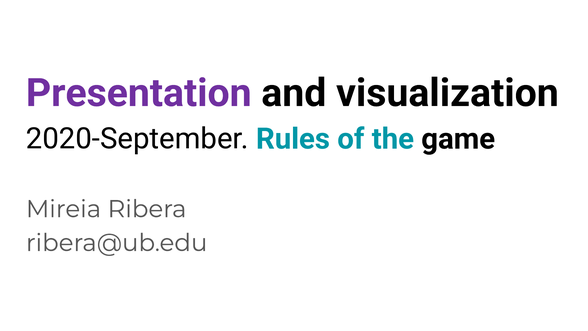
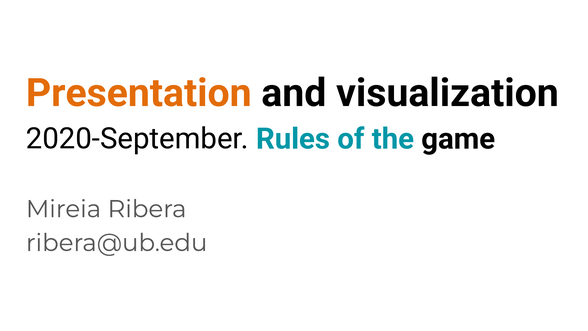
Presentation colour: purple -> orange (139, 93)
